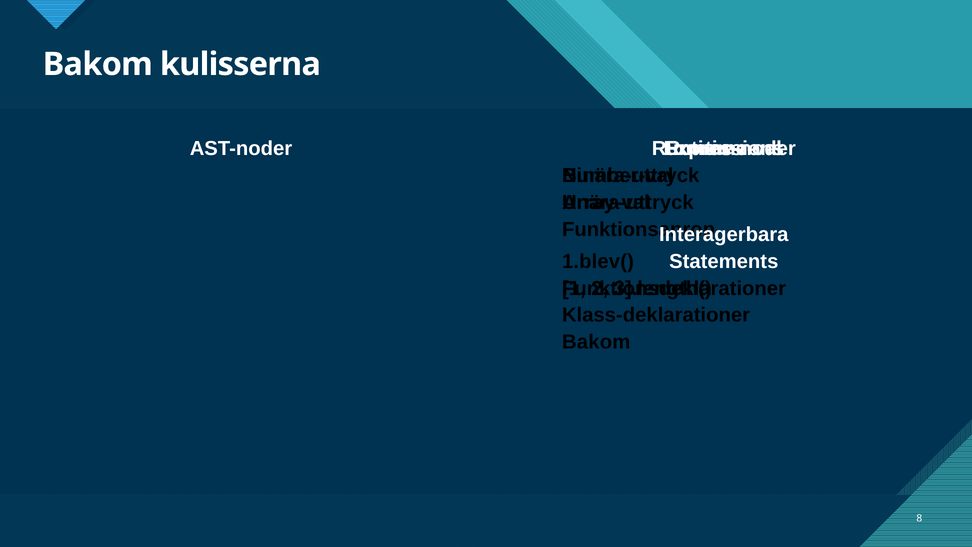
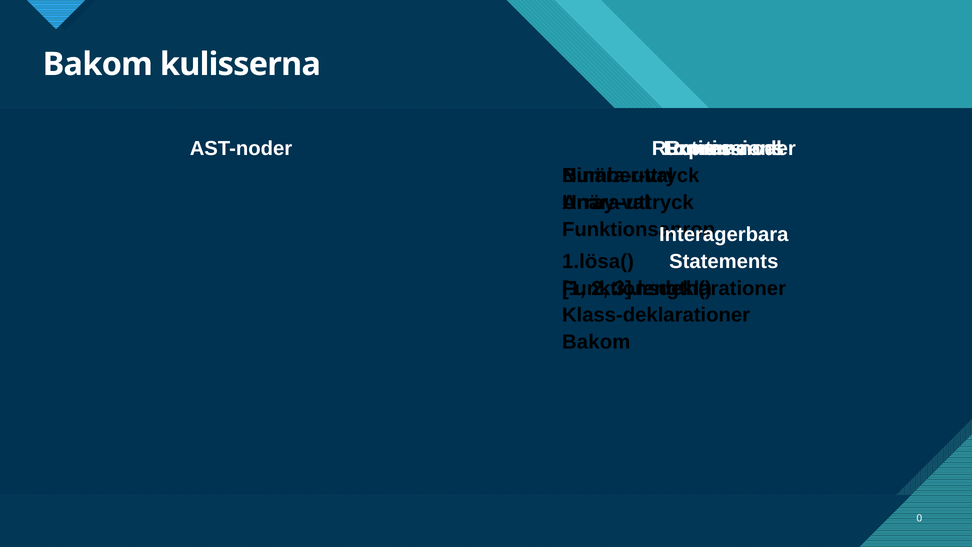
1.blev(: 1.blev( -> 1.lösa( (598, 261)
8: 8 -> 0 (919, 518)
